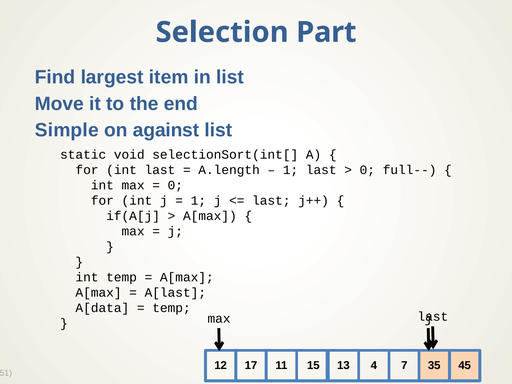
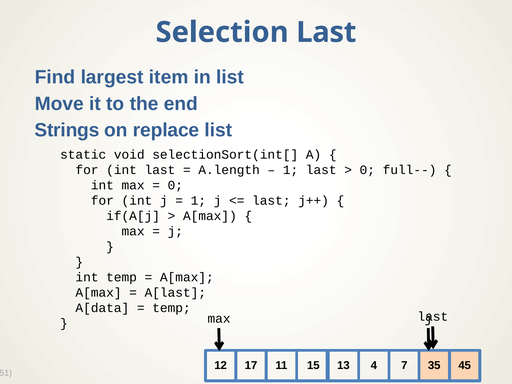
Selection Part: Part -> Last (326, 32)
Simple: Simple -> Strings (67, 130)
against: against -> replace (166, 130)
